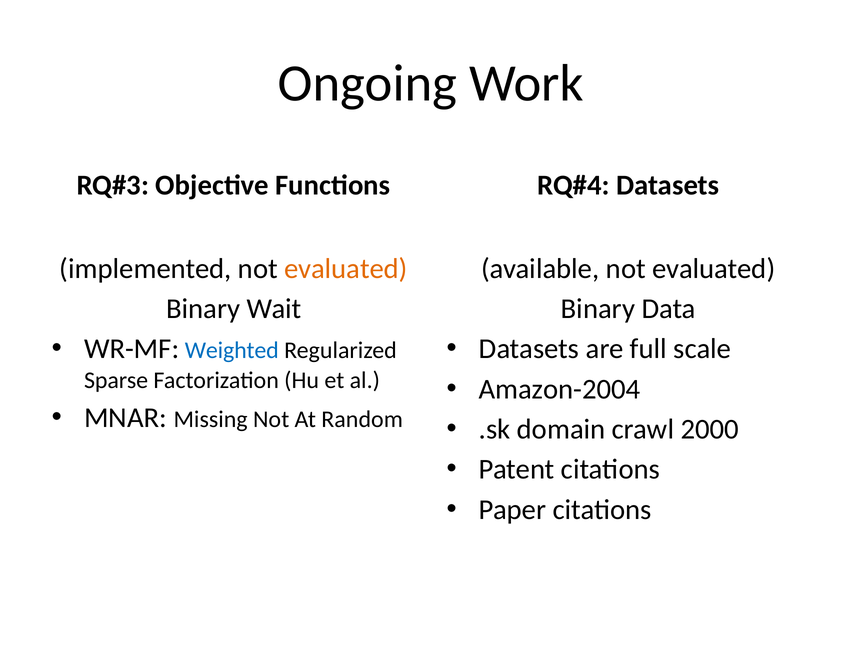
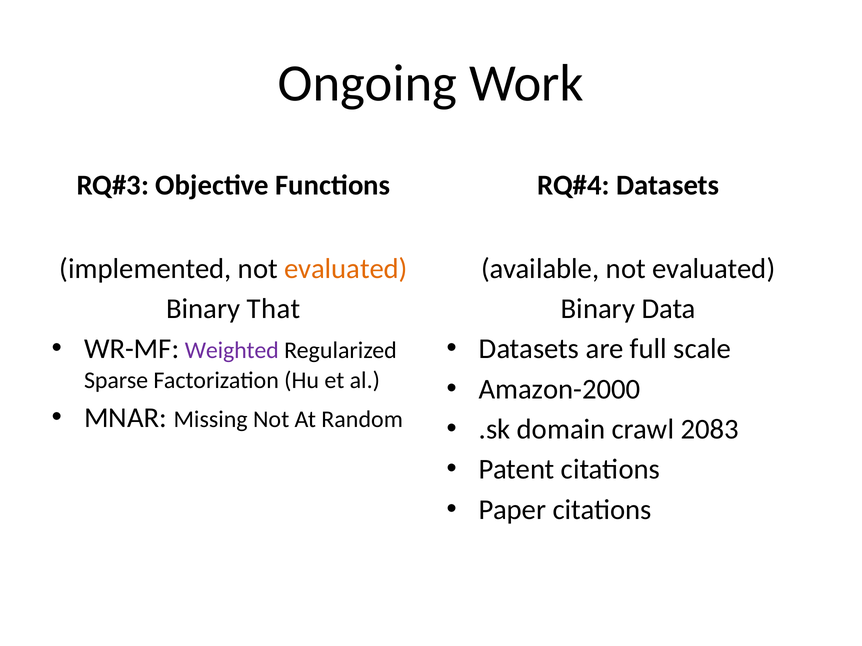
Wait: Wait -> That (274, 309)
Weighted colour: blue -> purple (232, 351)
Amazon-2004: Amazon-2004 -> Amazon-2000 (559, 389)
2000: 2000 -> 2083 (710, 430)
